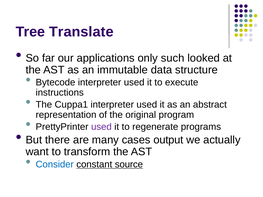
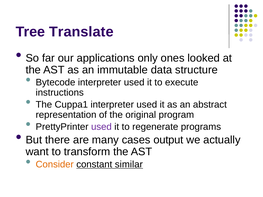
such: such -> ones (173, 58)
Consider colour: blue -> orange (55, 164)
source: source -> similar (129, 164)
